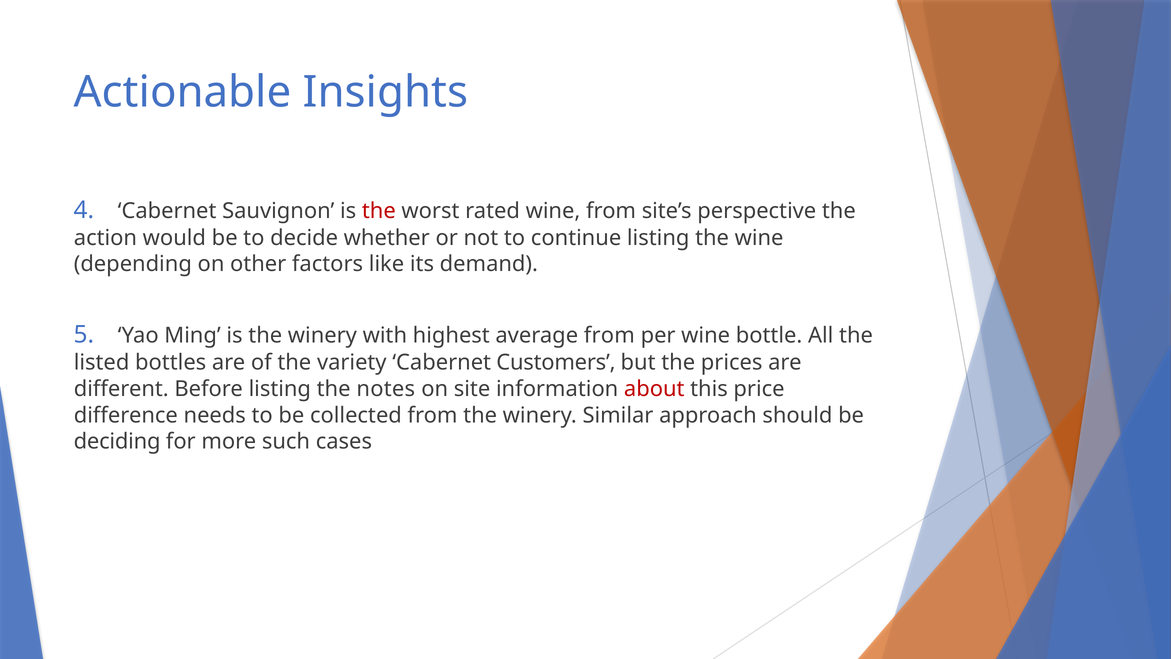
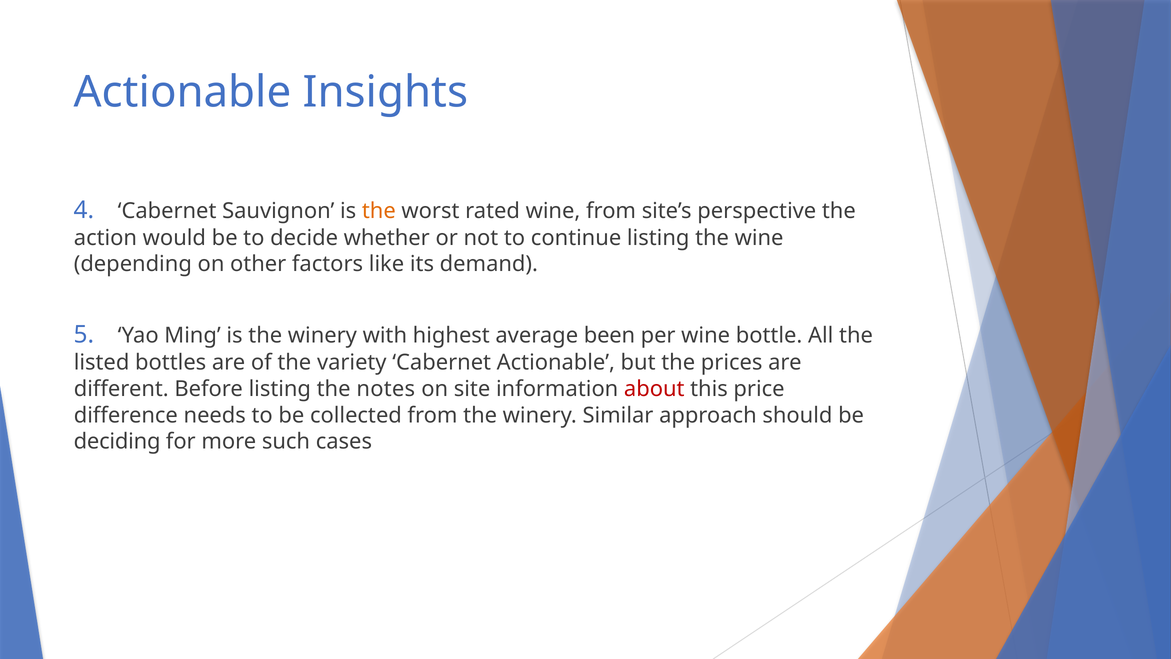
the colour: red -> orange (379, 211)
average from: from -> been (609, 336)
Cabernet Customers: Customers -> Actionable (556, 362)
